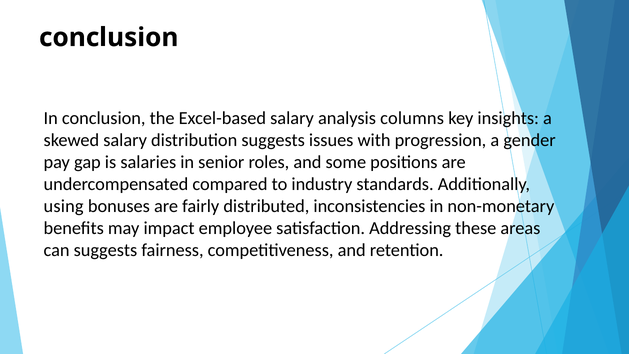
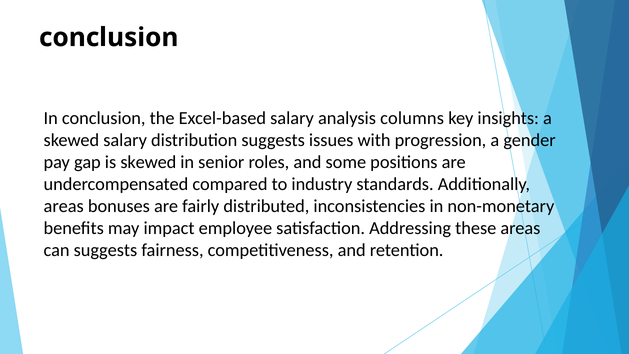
is salaries: salaries -> skewed (148, 162)
using: using -> areas (64, 206)
